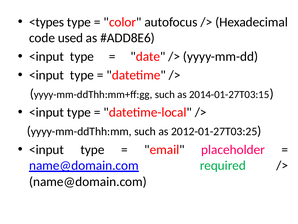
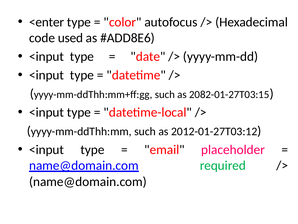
<types: <types -> <enter (47, 22)
2014-01-27T03:15: 2014-01-27T03:15 -> 2082-01-27T03:15 (229, 94)
2012-01-27T03:25: 2012-01-27T03:25 -> 2012-01-27T03:12 (214, 131)
